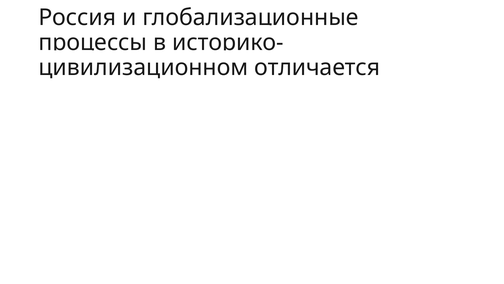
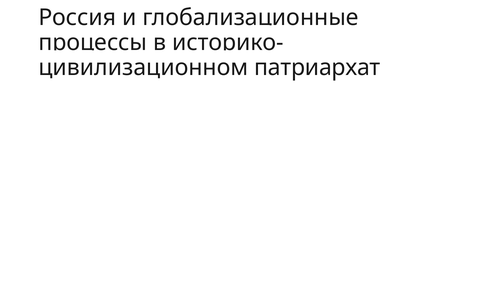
отличается: отличается -> патриархат (317, 67)
